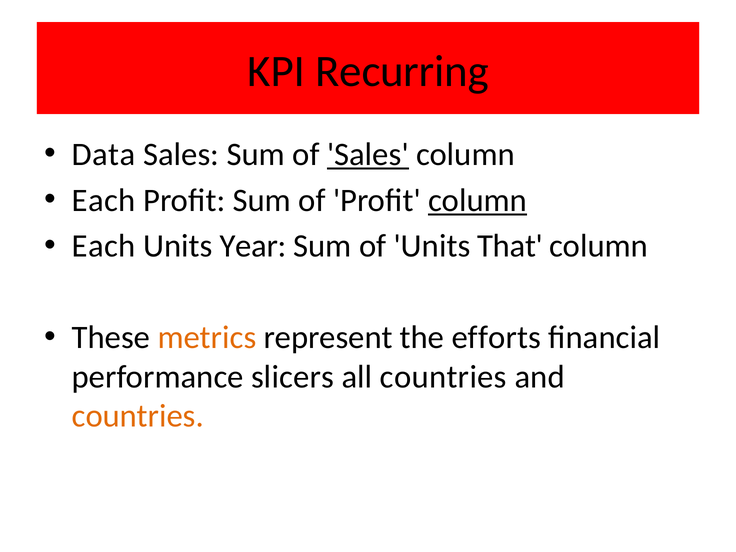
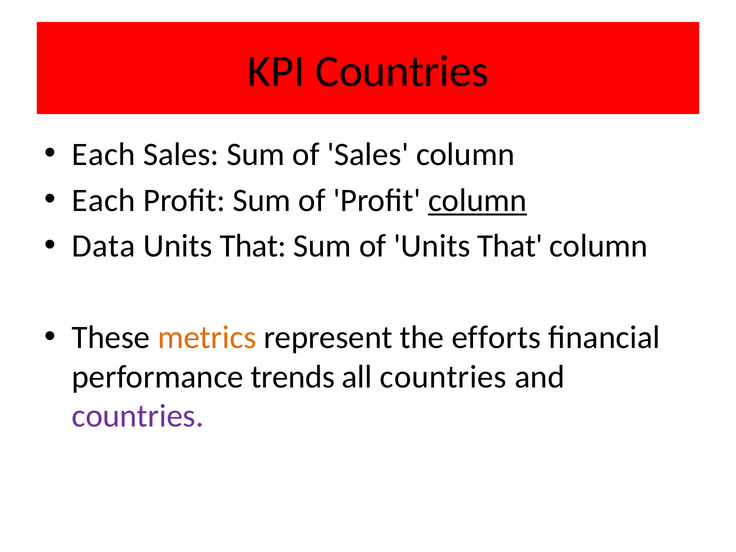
KPI Recurring: Recurring -> Countries (402, 71)
Data: Data -> Each (104, 154)
Sales underline: present -> none (368, 154)
Each: Each -> Data (104, 246)
Year: Year -> That (253, 246)
slicers: slicers -> trends (293, 377)
countries colour: orange -> purple (138, 416)
